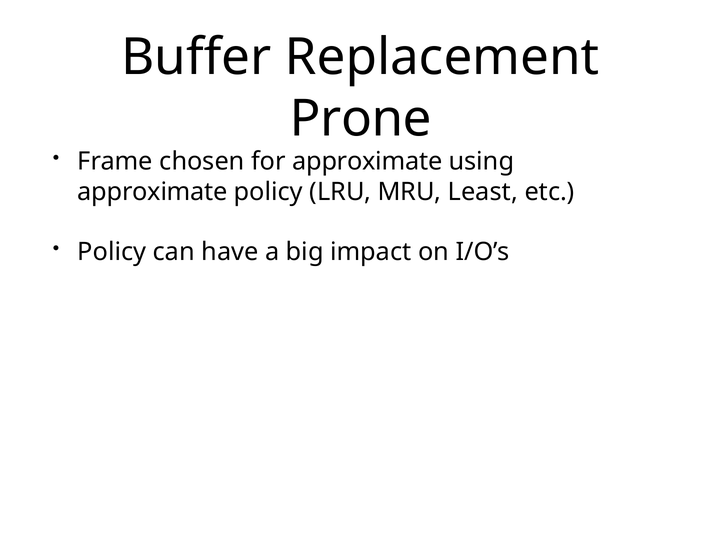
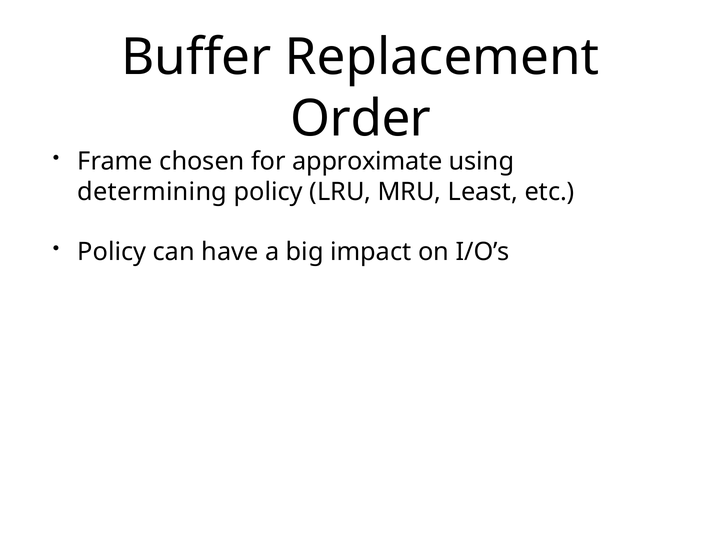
Prone: Prone -> Order (361, 119)
approximate: approximate -> determining (152, 192)
